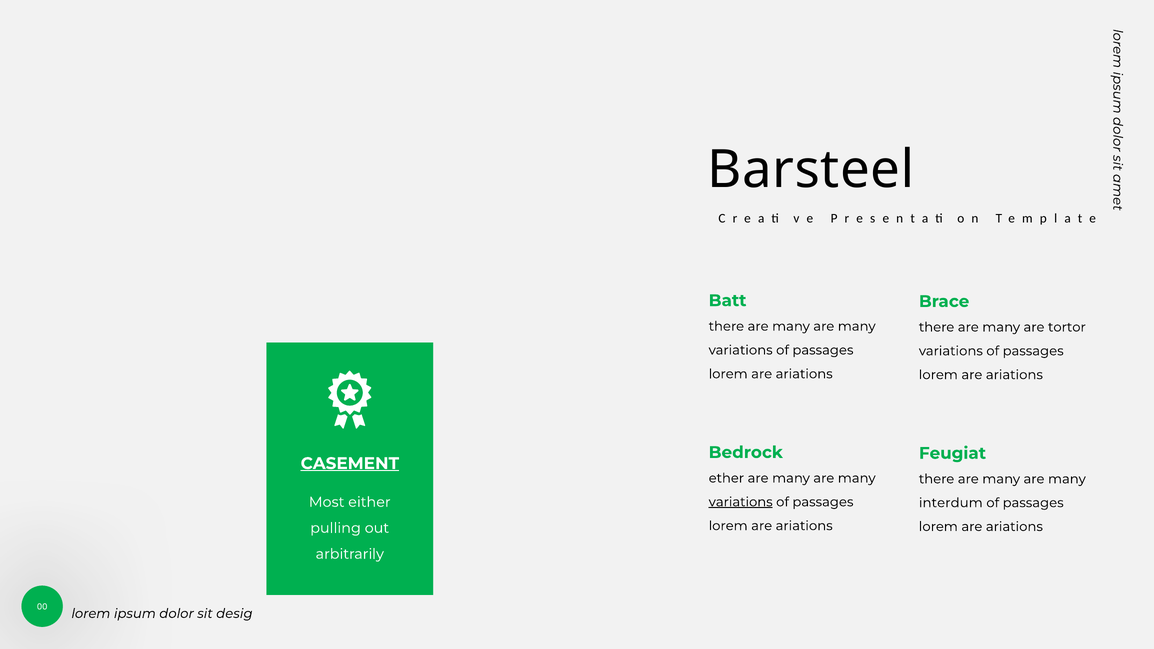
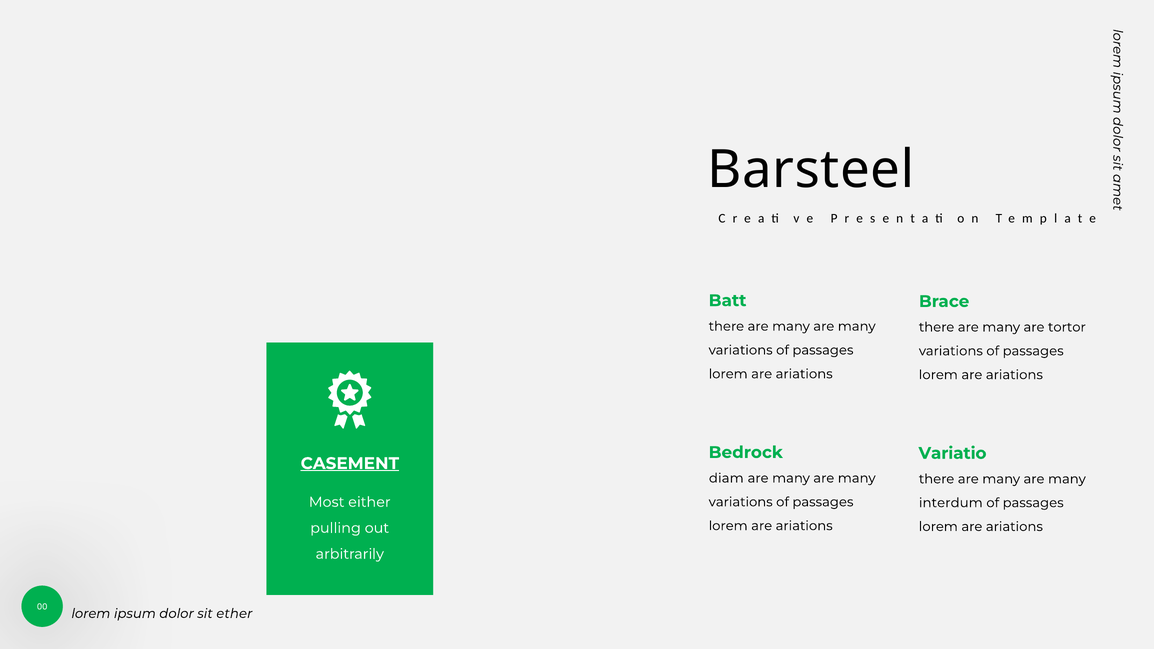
Feugiat: Feugiat -> Variatio (953, 453)
ether: ether -> diam (726, 478)
variations underline: present -> none (741, 502)
desig: desig -> ether (234, 614)
